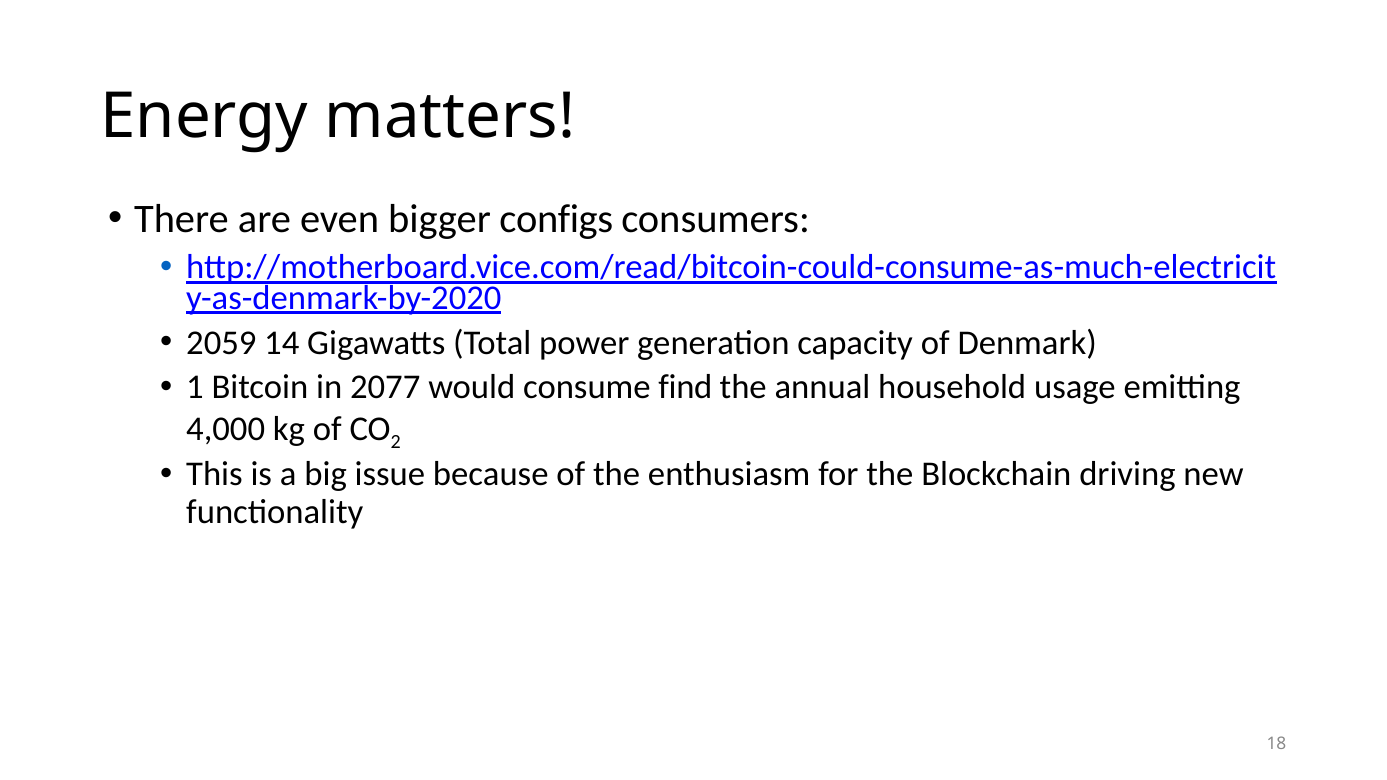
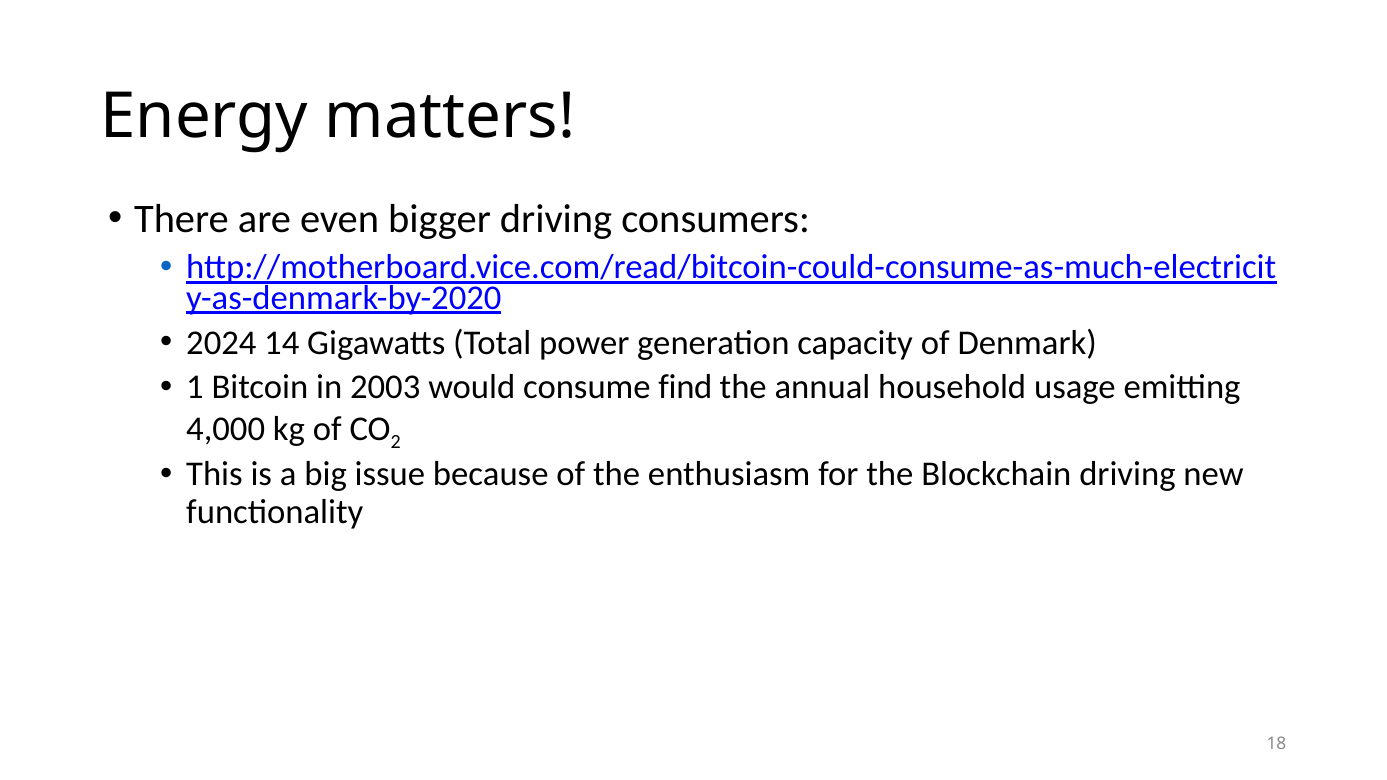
bigger configs: configs -> driving (556, 219)
2059: 2059 -> 2024 (221, 343)
2077: 2077 -> 2003 (385, 387)
